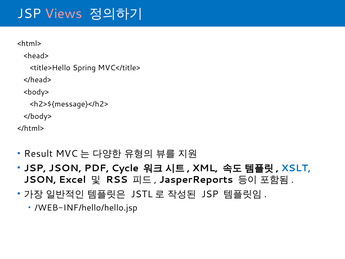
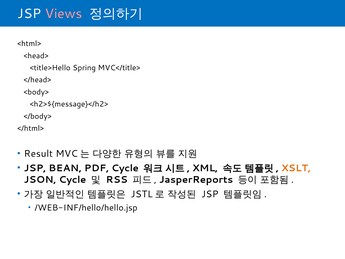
JSP JSON: JSON -> BEAN (65, 168)
XSLT colour: blue -> orange (296, 168)
JSON Excel: Excel -> Cycle (72, 180)
